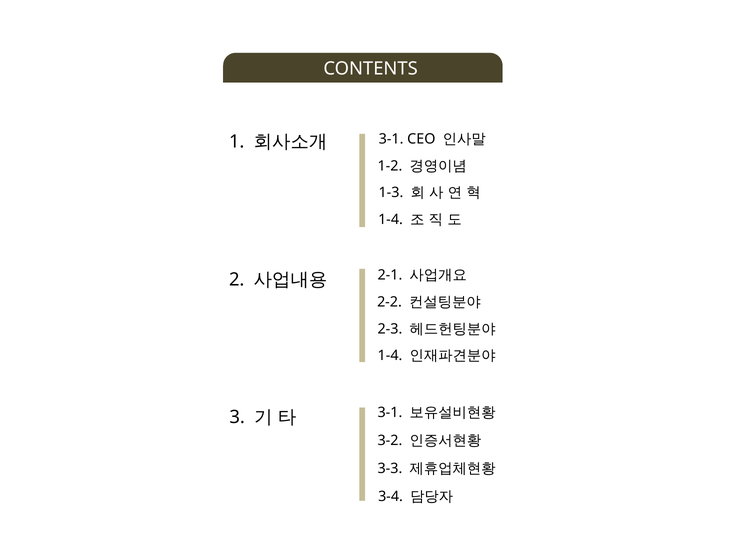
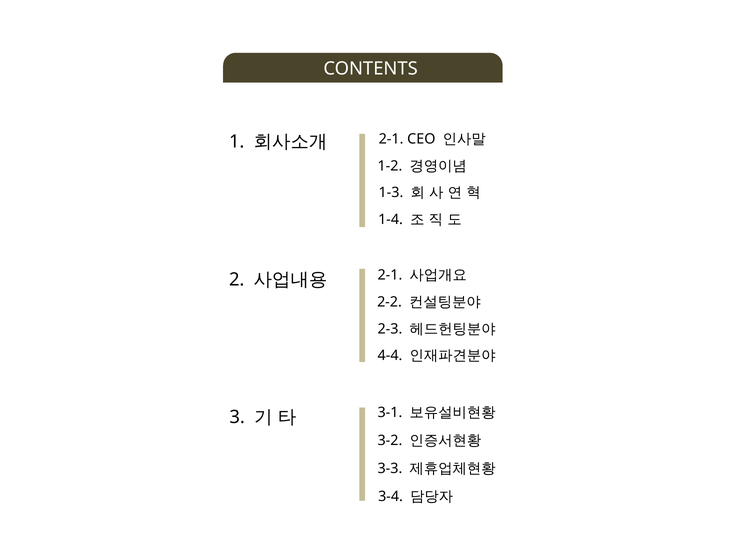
3-1: 3-1 -> 2-1 (391, 139)
1-4: 1-4 -> 4-4 (390, 356)
